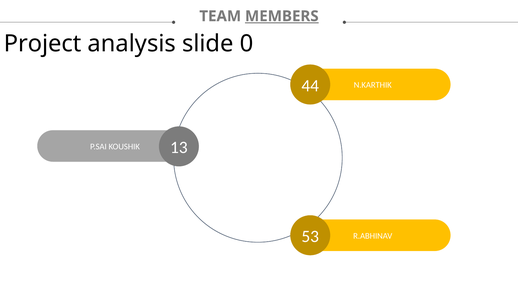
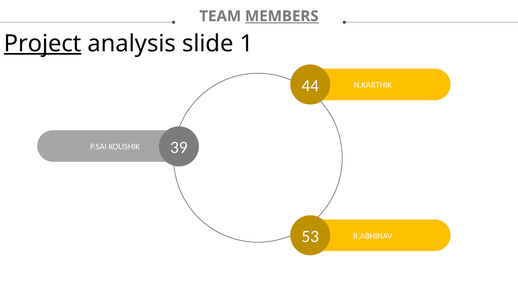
Project underline: none -> present (43, 44)
0: 0 -> 1 (247, 44)
13: 13 -> 39 (179, 147)
